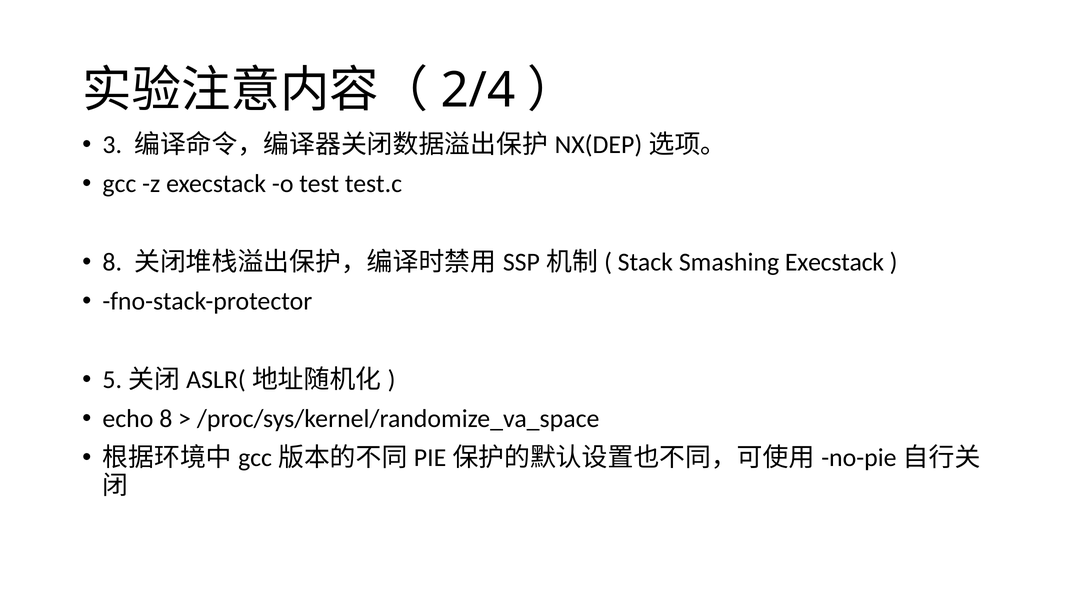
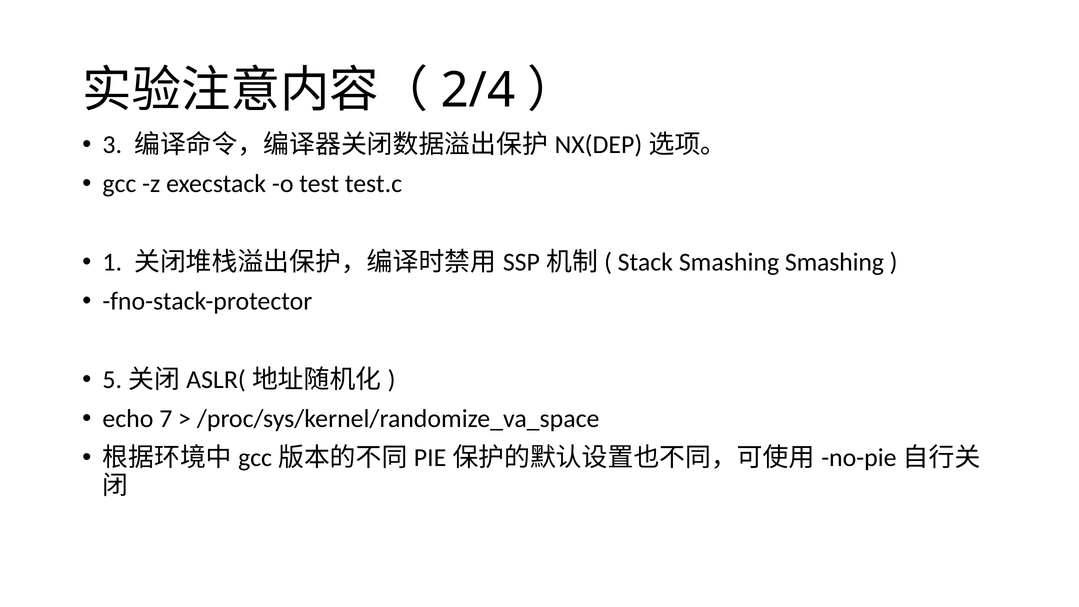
8: 8 -> 1 (112, 262)
Smashing Execstack: Execstack -> Smashing (834, 262)
echo 8: 8 -> 7 (166, 419)
